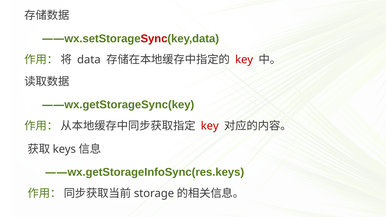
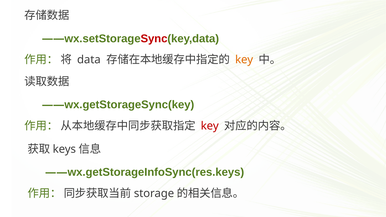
key colour: red -> orange (244, 60)
